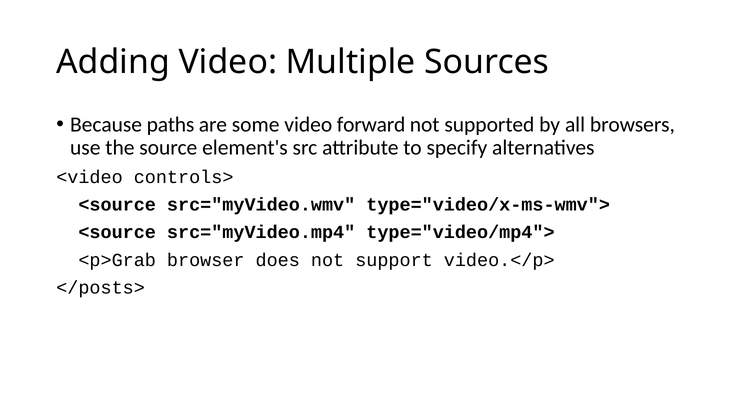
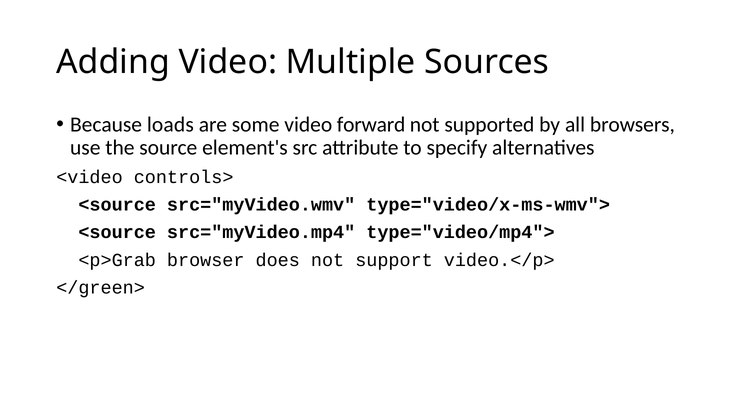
paths: paths -> loads (170, 125)
</posts>: </posts> -> </green> (101, 288)
